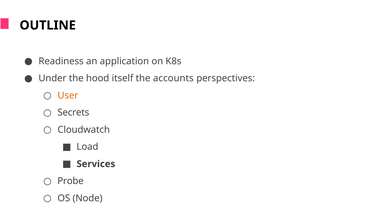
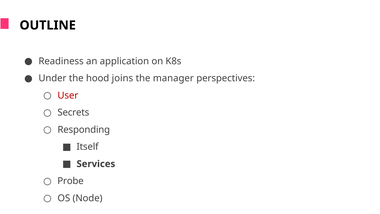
itself: itself -> joins (122, 78)
accounts: accounts -> manager (173, 78)
User colour: orange -> red (68, 95)
Cloudwatch: Cloudwatch -> Responding (84, 130)
Load: Load -> Itself (88, 147)
